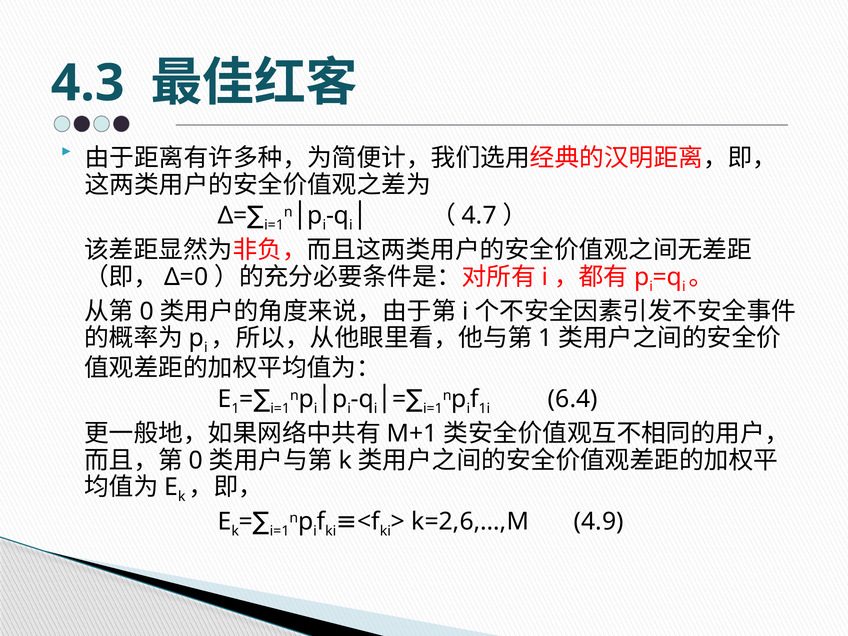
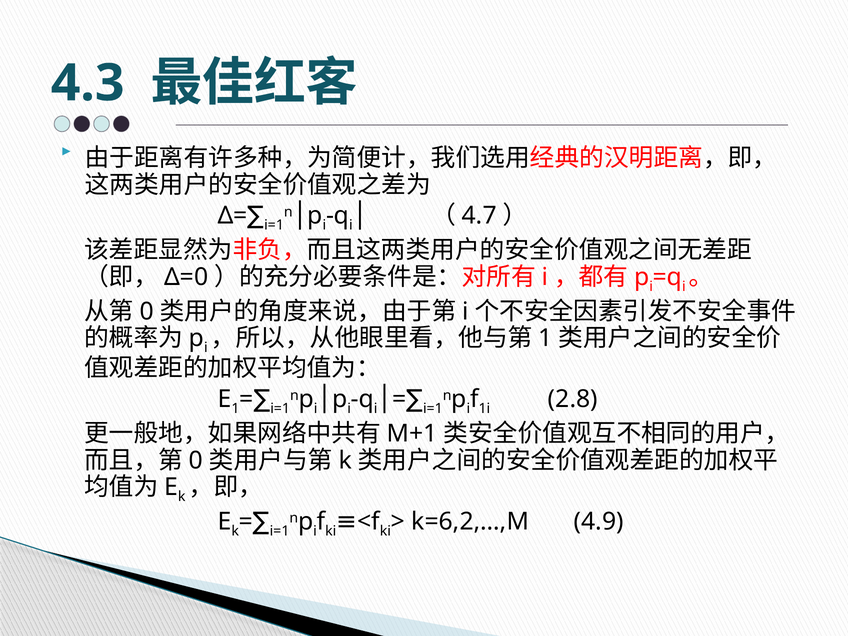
6.4: 6.4 -> 2.8 (573, 399)
k=2,6,…,M: k=2,6,…,M -> k=6,2,…,M (470, 522)
